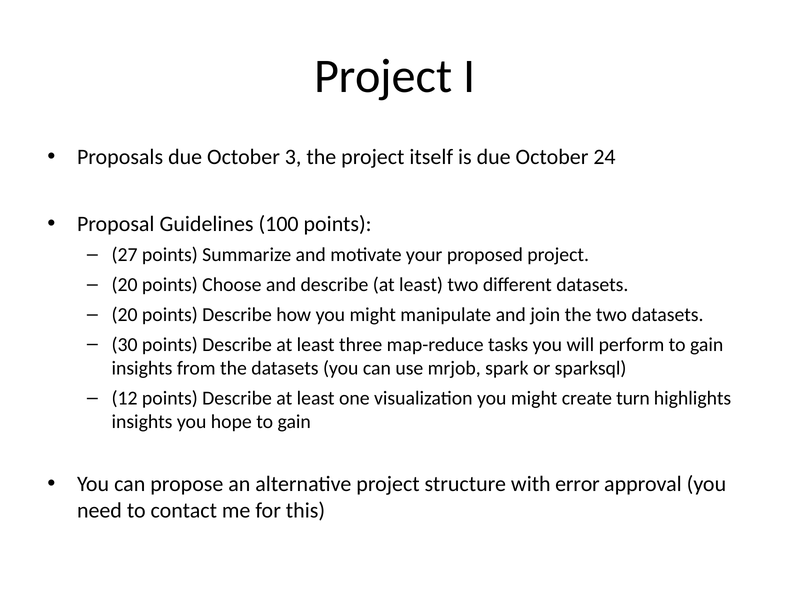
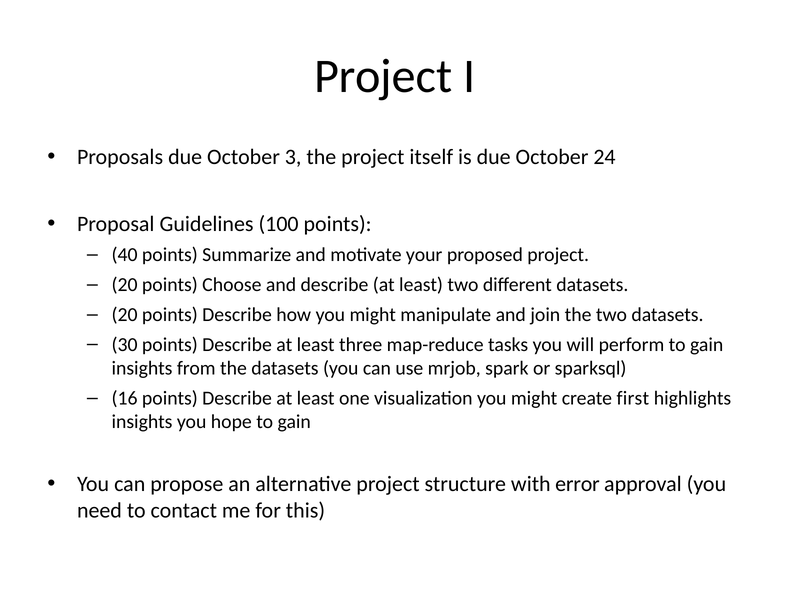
27: 27 -> 40 (125, 255)
12: 12 -> 16 (125, 398)
turn: turn -> first (633, 398)
